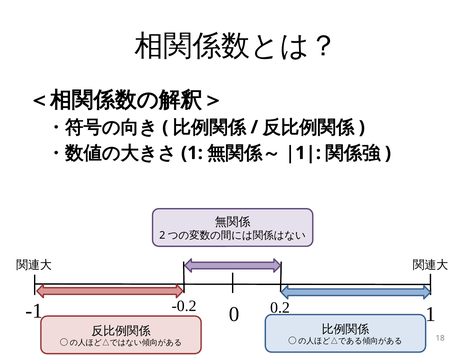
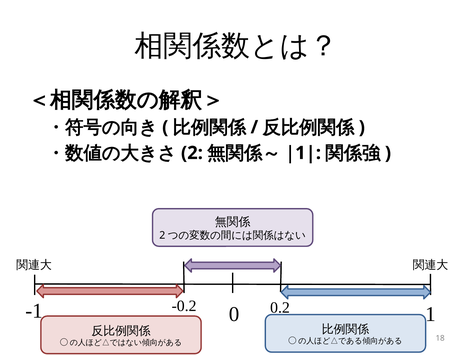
1: 1 -> 2 (192, 153)
